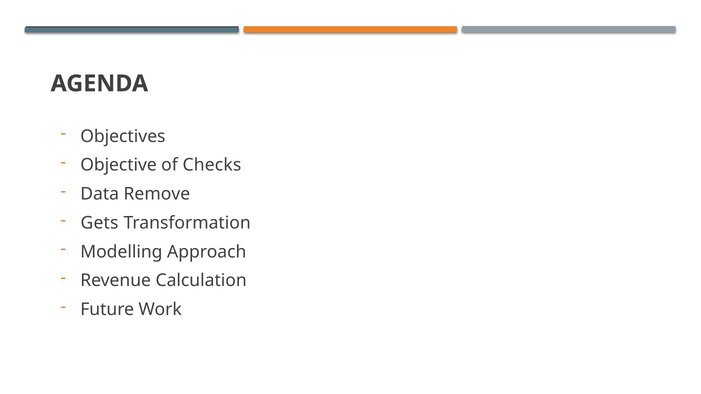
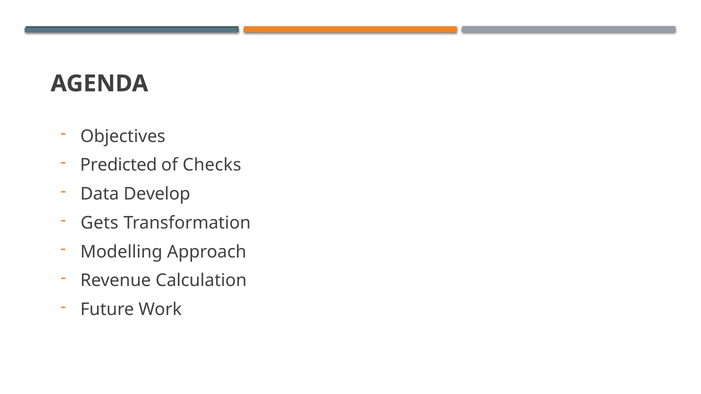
Objective: Objective -> Predicted (119, 165)
Remove: Remove -> Develop (157, 194)
